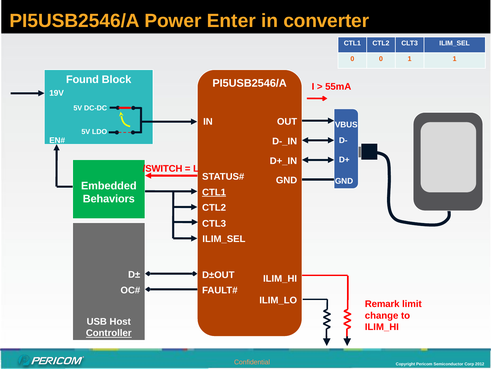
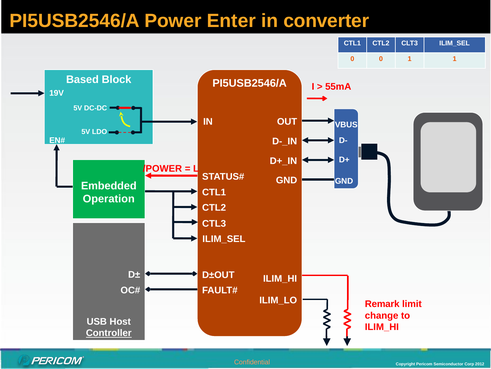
Found: Found -> Based (82, 79)
/SWITCH: /SWITCH -> /POWER (162, 168)
CTL1 underline: present -> none (214, 192)
Behaviors: Behaviors -> Operation (109, 199)
